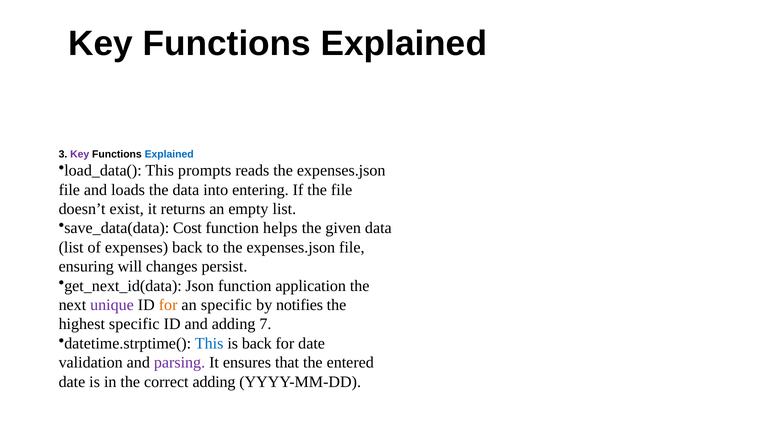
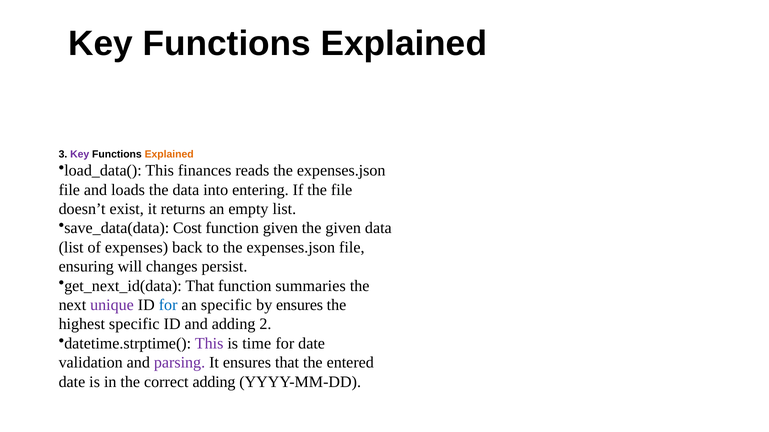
Explained colour: blue -> orange (169, 154)
prompts: prompts -> finances (205, 171)
function helps: helps -> given (280, 228)
get_next_id(data Json: Json -> That (200, 286)
application: application -> summaries (311, 286)
for colour: orange -> blue (168, 305)
by notifies: notifies -> ensures (300, 305)
7: 7 -> 2 (265, 325)
This colour: blue -> purple (209, 344)
is back: back -> time (257, 344)
